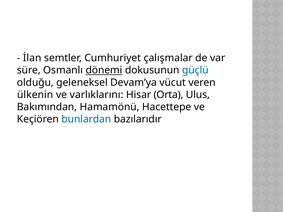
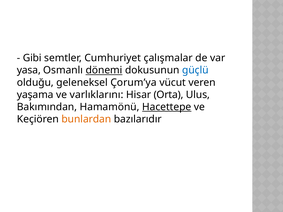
İlan: İlan -> Gibi (32, 58)
süre: süre -> yasa (29, 70)
Devam’ya: Devam’ya -> Çorum’ya (133, 83)
ülkenin: ülkenin -> yaşama (35, 95)
Hacettepe underline: none -> present (167, 107)
bunlardan colour: blue -> orange (86, 119)
